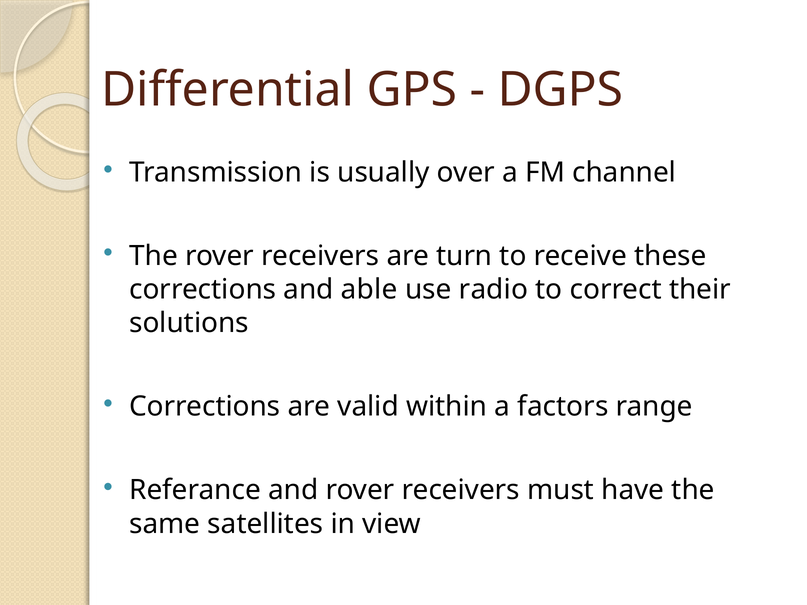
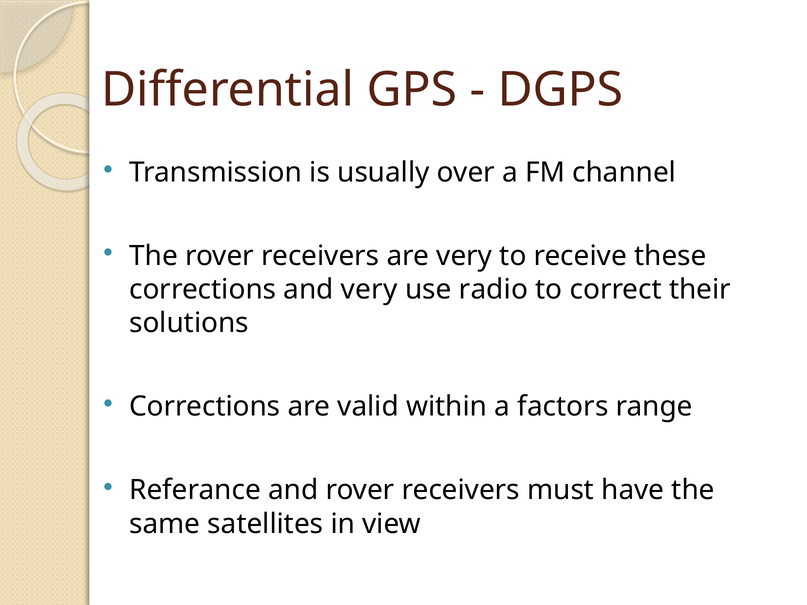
are turn: turn -> very (464, 256)
and able: able -> very (369, 290)
